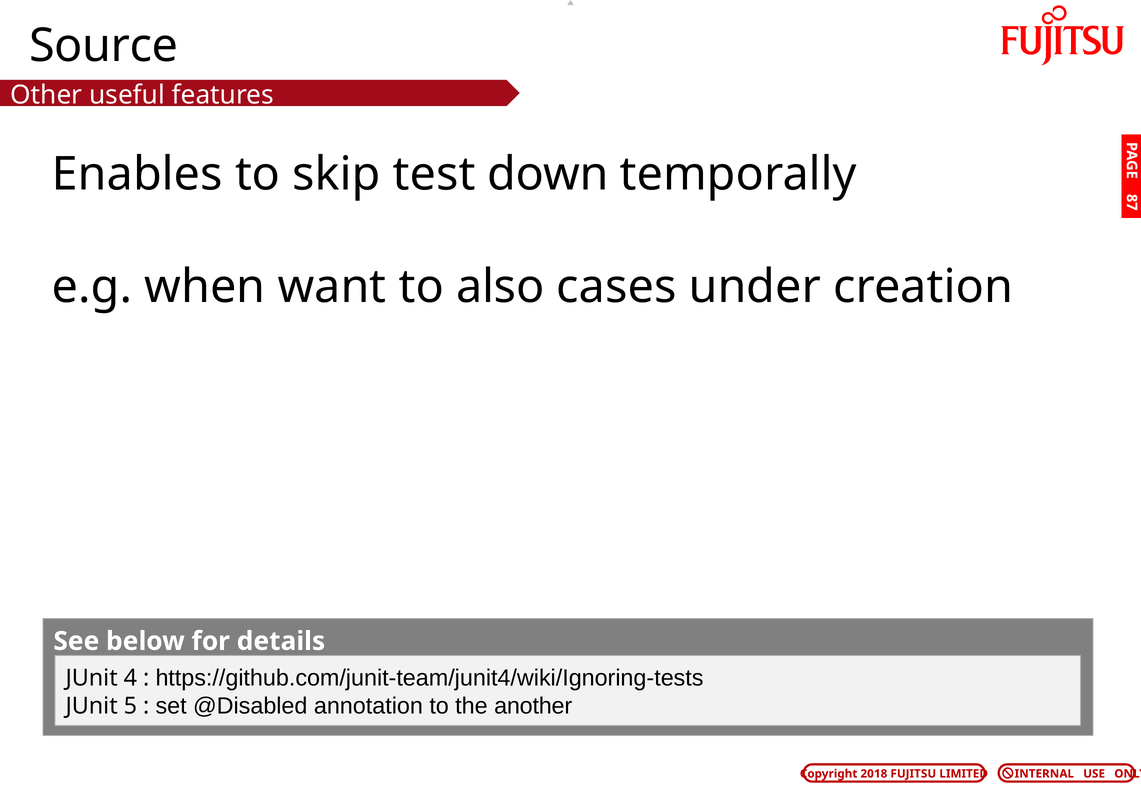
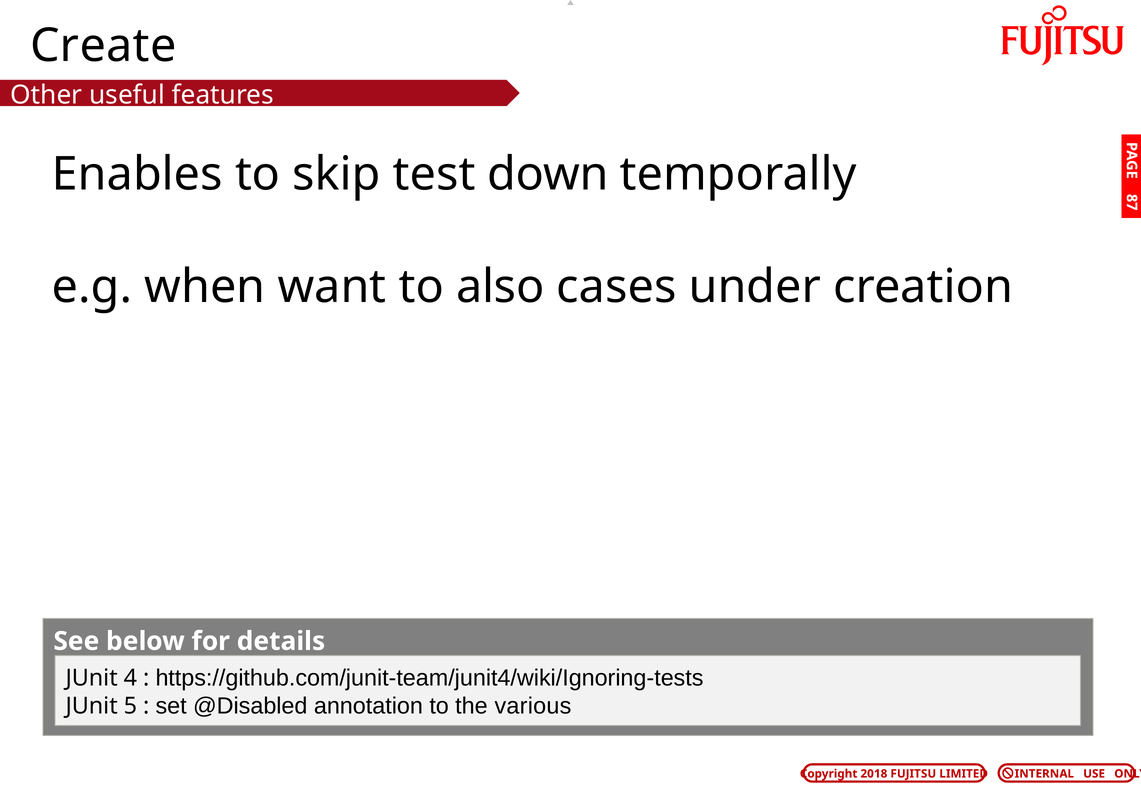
Source: Source -> Create (103, 46)
another: another -> various (533, 706)
